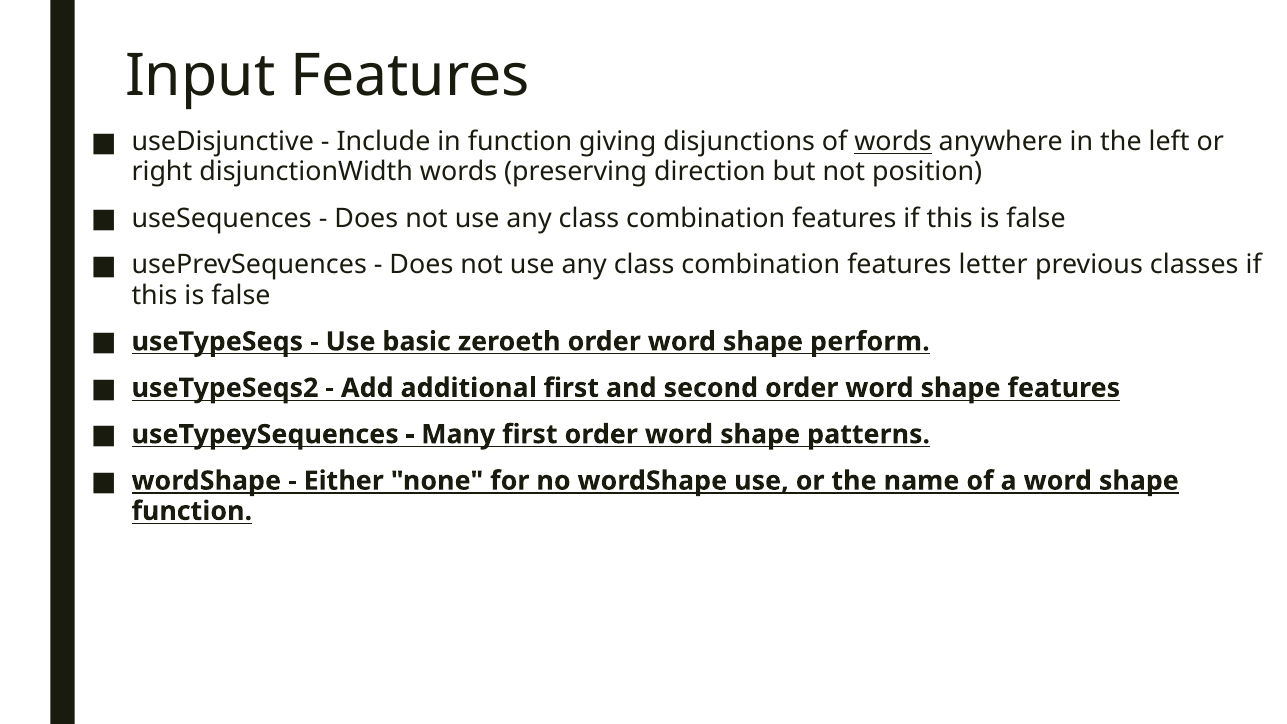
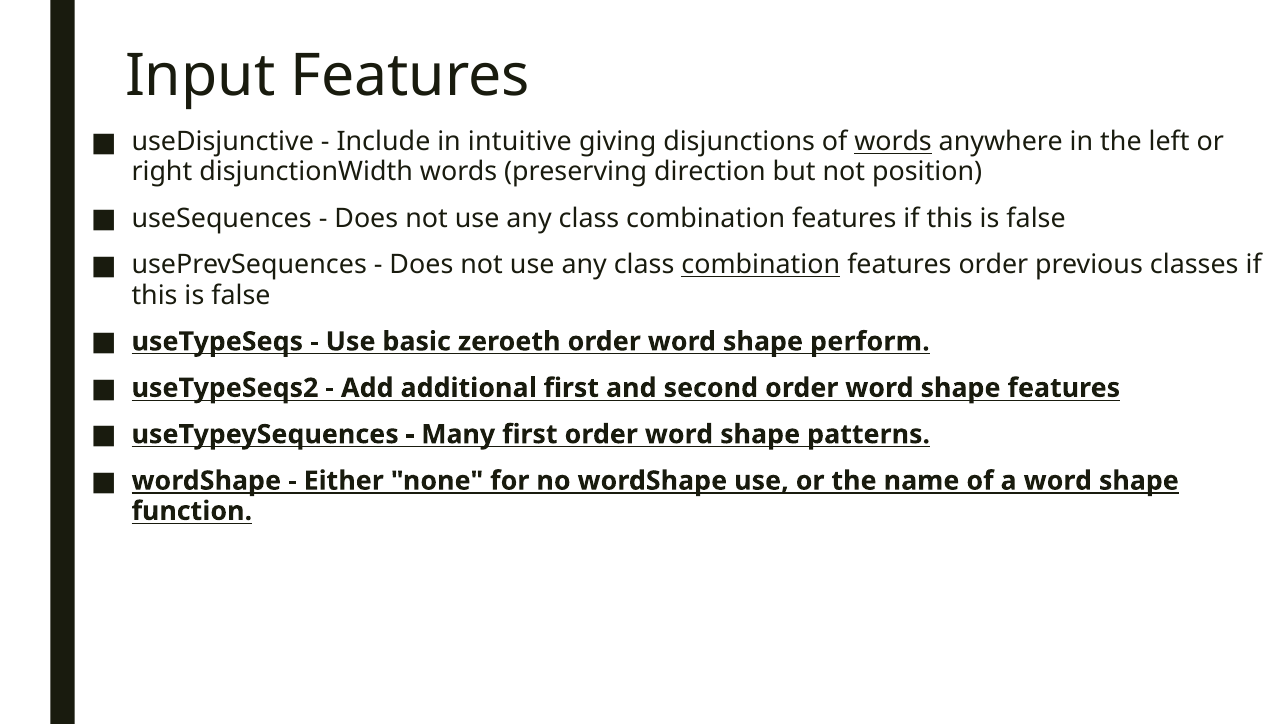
in function: function -> intuitive (520, 142)
combination underline: none -> present (761, 265)
features letter: letter -> order (993, 265)
